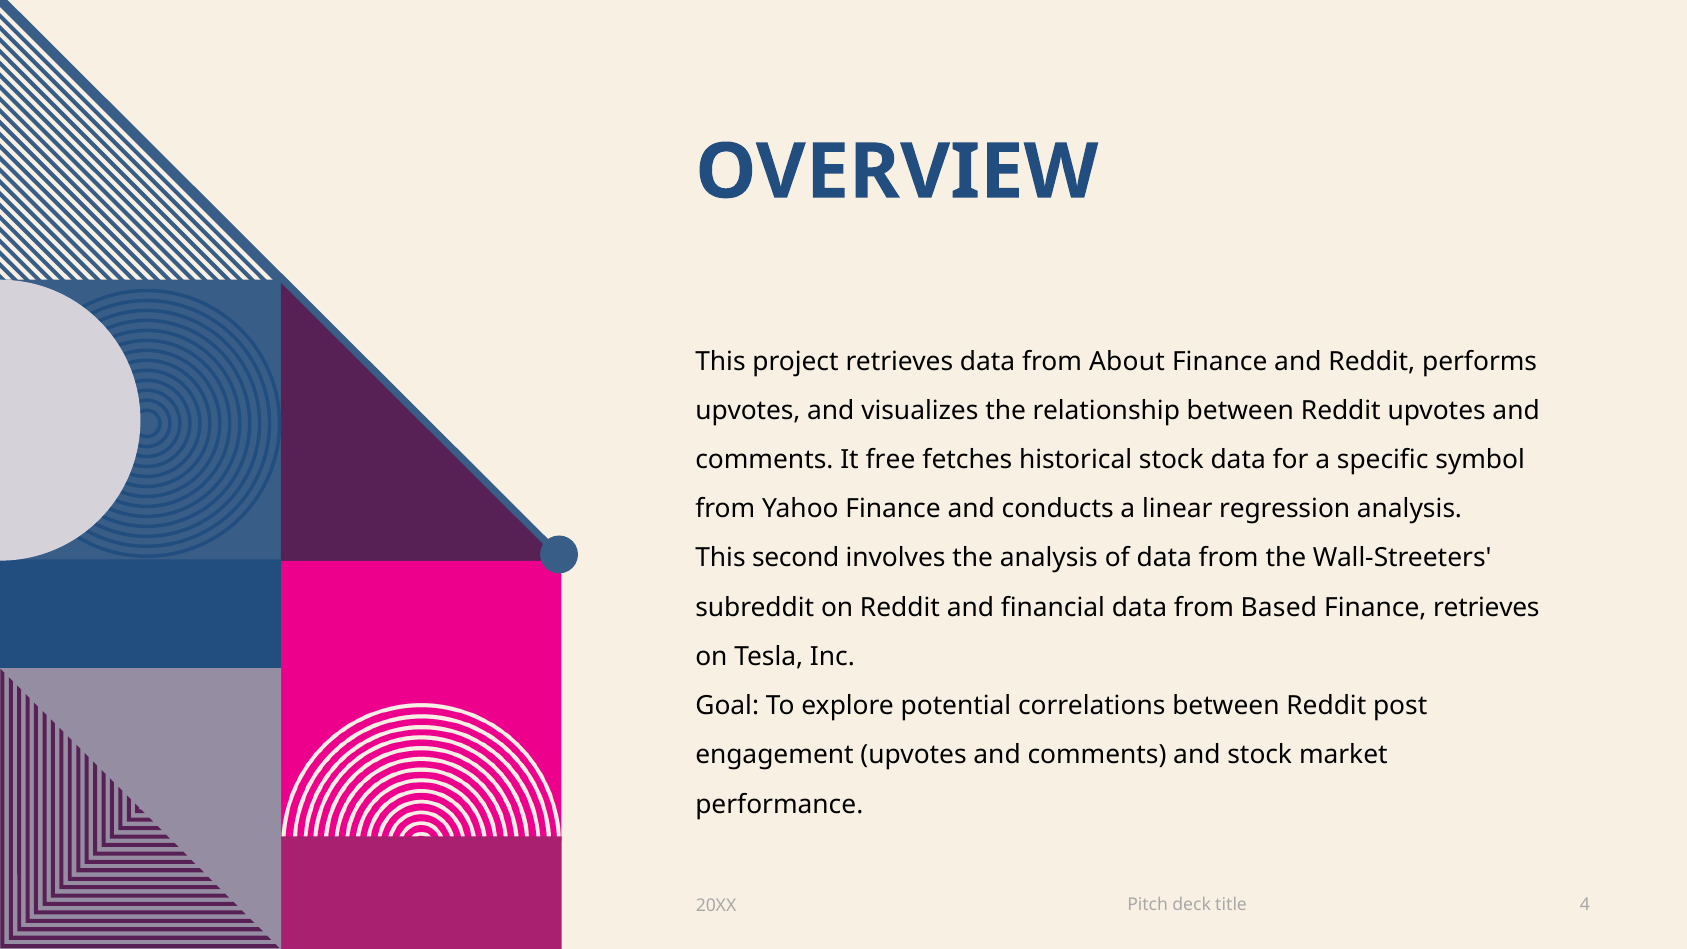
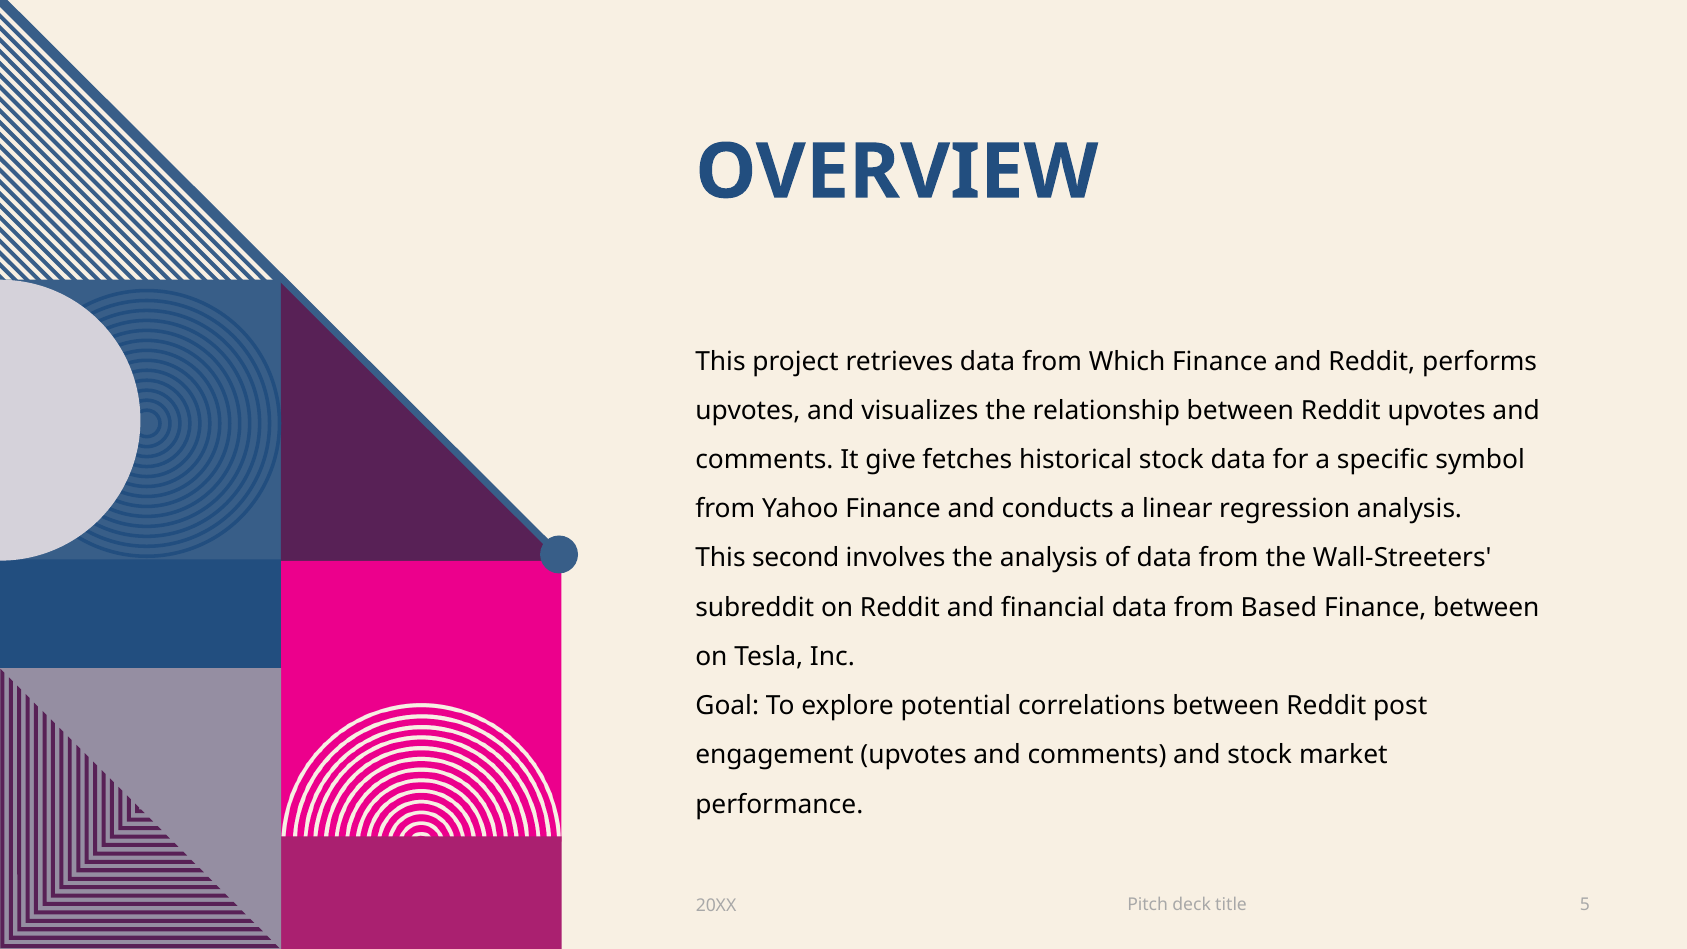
About: About -> Which (1127, 361)
free: free -> give (891, 460)
Finance retrieves: retrieves -> between (1486, 607)
4: 4 -> 5 (1585, 905)
